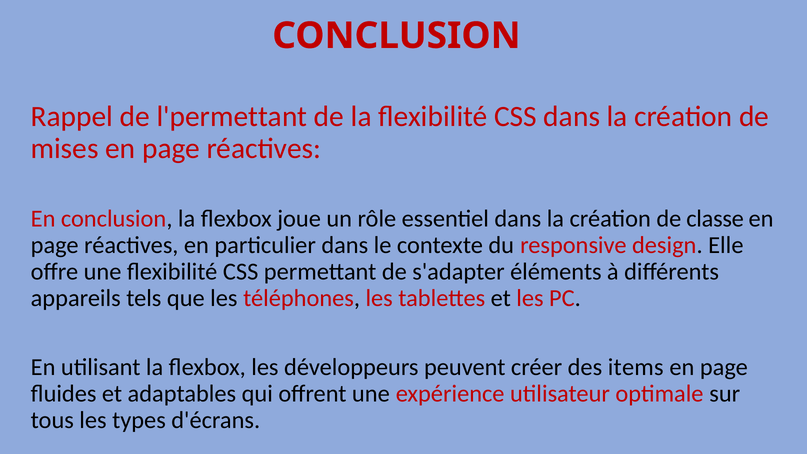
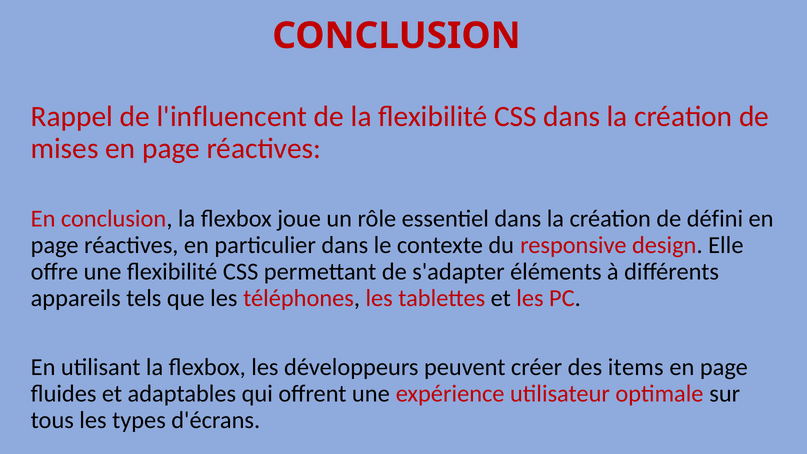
l'permettant: l'permettant -> l'influencent (232, 117)
classe: classe -> défini (715, 219)
